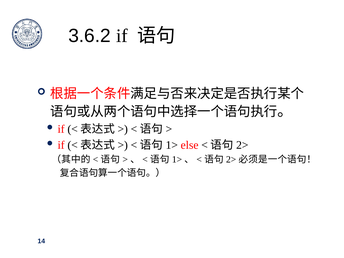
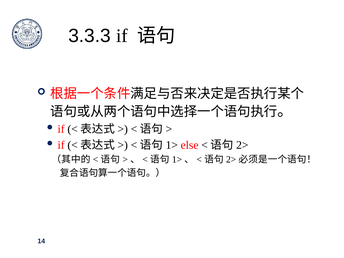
3.6.2: 3.6.2 -> 3.3.3 (89, 36)
